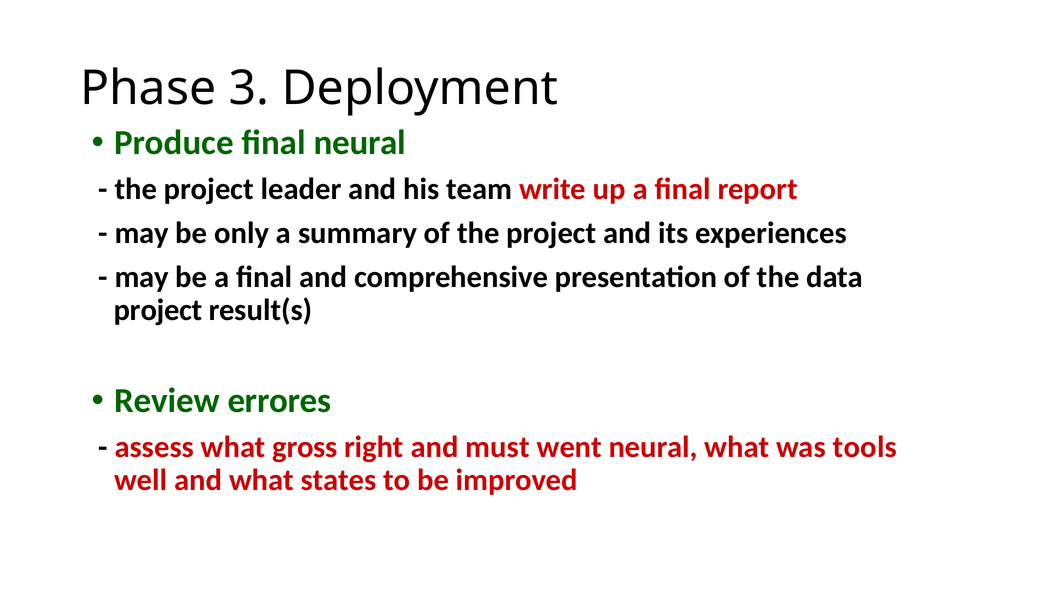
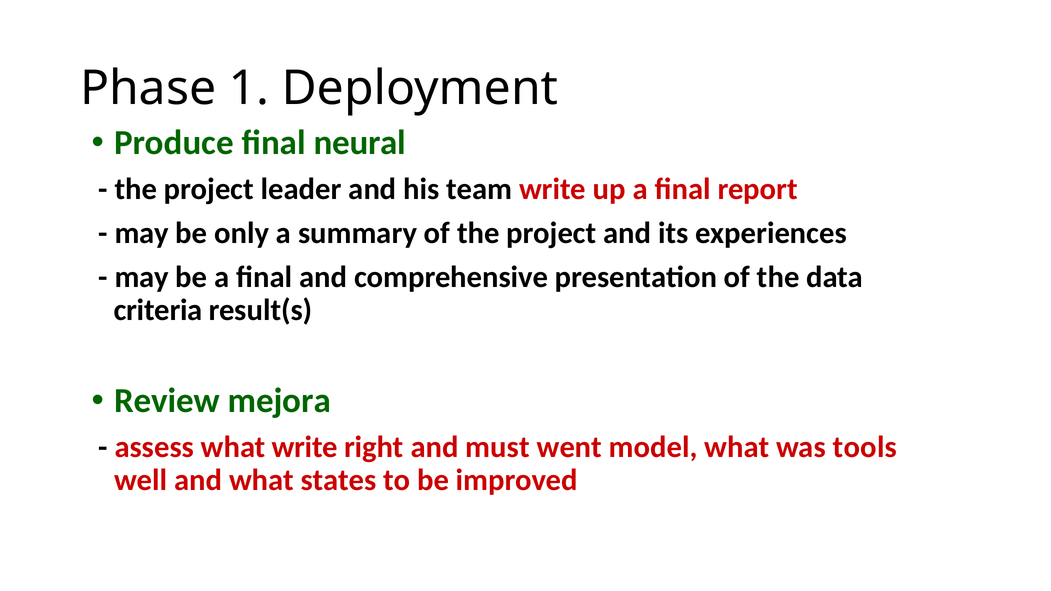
3: 3 -> 1 (249, 88)
project: project -> criteria (158, 310)
errores: errores -> mejora (279, 401)
what gross: gross -> write (305, 447)
went neural: neural -> model (653, 447)
